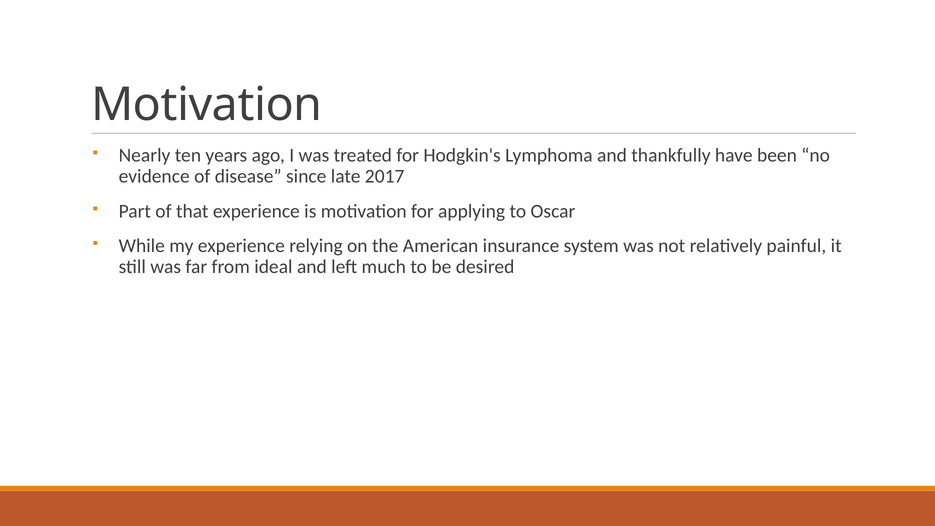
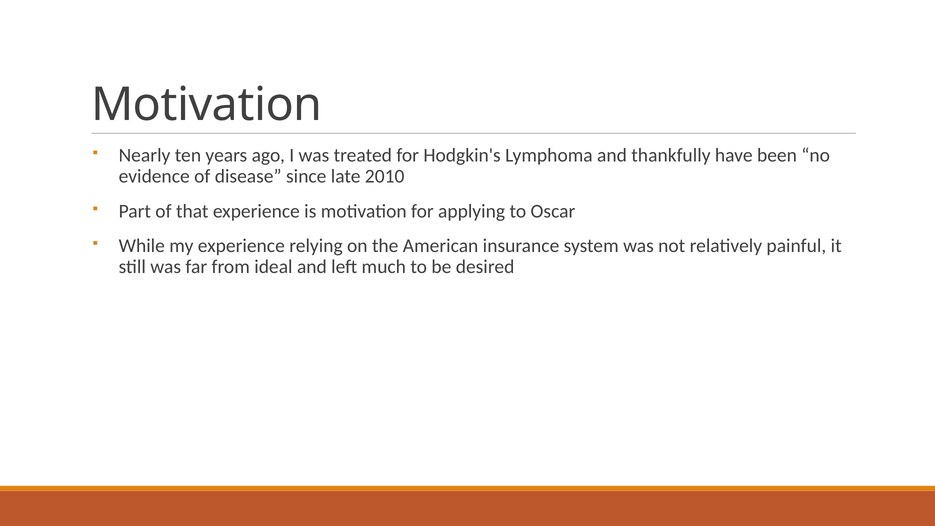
2017: 2017 -> 2010 (385, 176)
